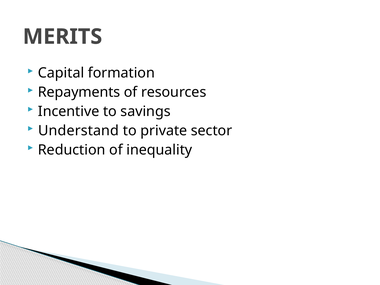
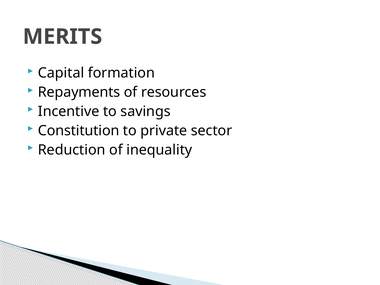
Understand: Understand -> Constitution (79, 131)
